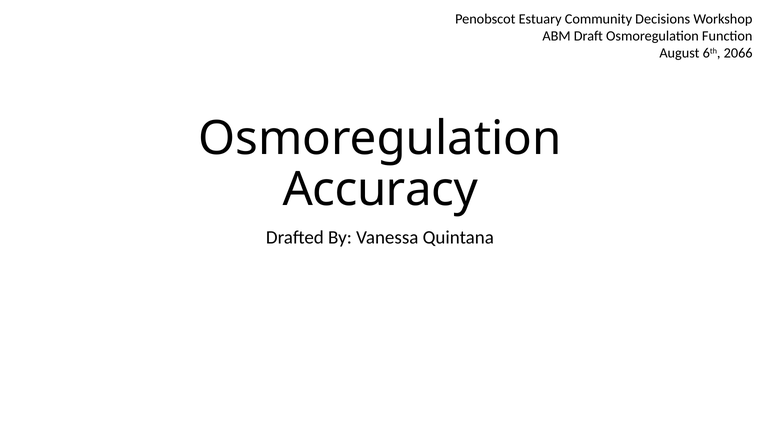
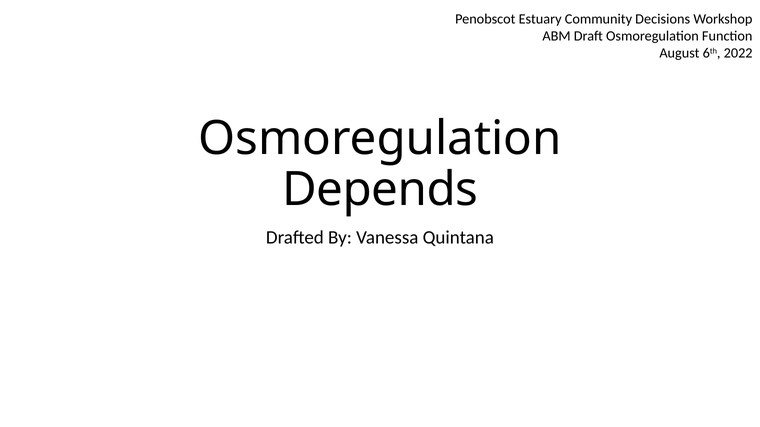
2066: 2066 -> 2022 (738, 53)
Accuracy: Accuracy -> Depends (380, 190)
